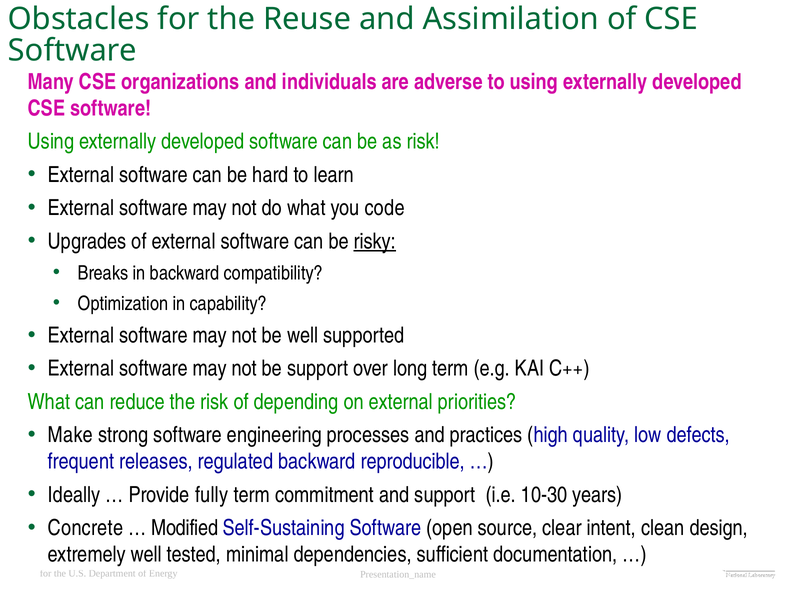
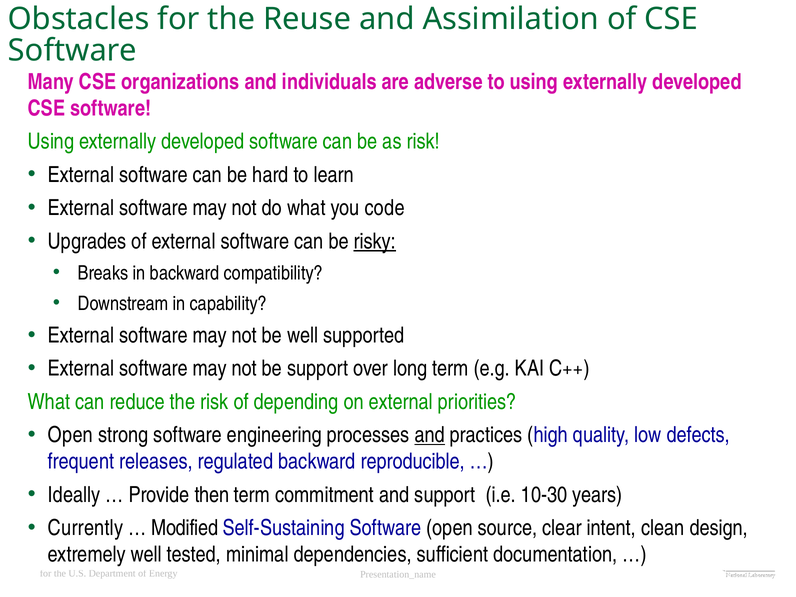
Optimization: Optimization -> Downstream (123, 303)
Make: Make -> Open (70, 435)
and underline: none -> present (430, 435)
fully: fully -> then (212, 495)
Concrete: Concrete -> Currently (86, 528)
